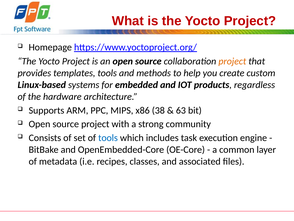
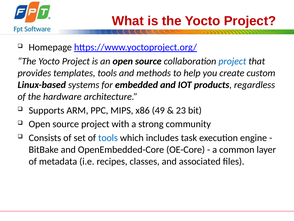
project colour: orange -> blue (232, 61)
38: 38 -> 49 (158, 110)
63: 63 -> 23 (181, 110)
